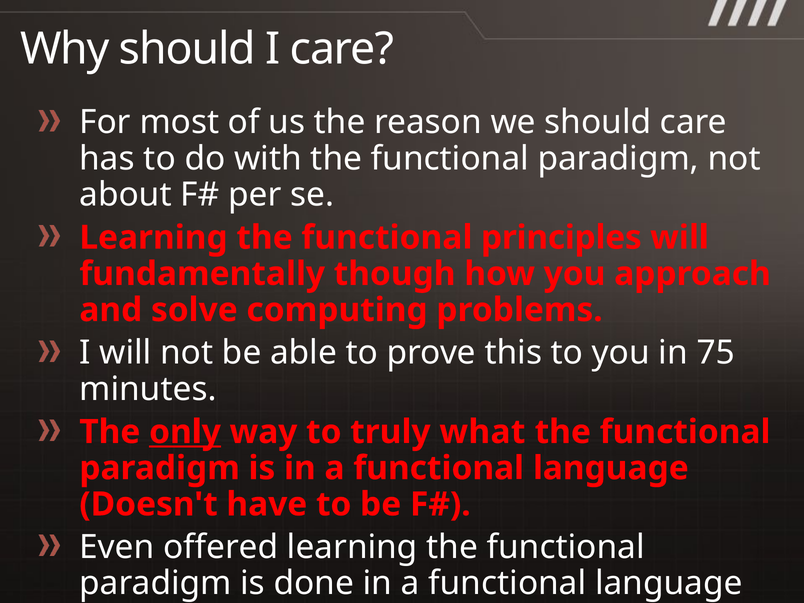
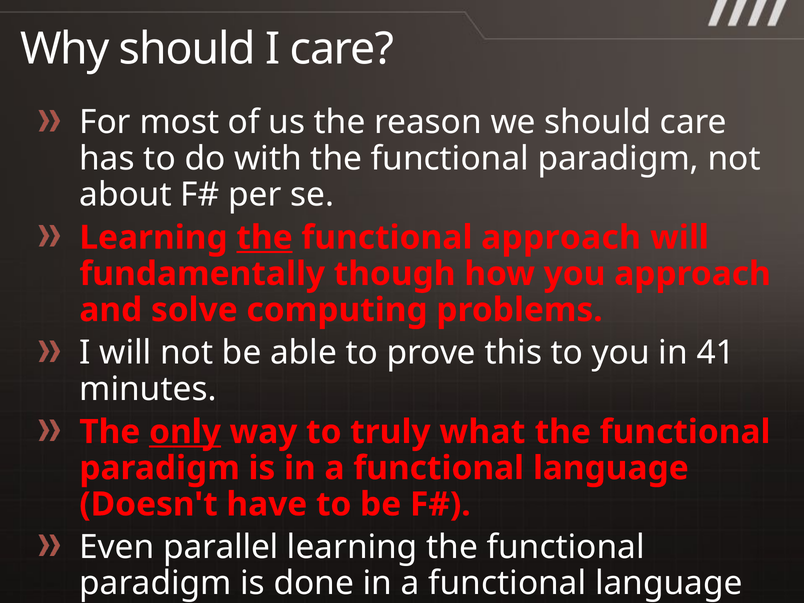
the underline: none -> present (265, 238)
functional principles: principles -> approach (561, 238)
75: 75 -> 41 (716, 353)
offered: offered -> parallel (221, 547)
